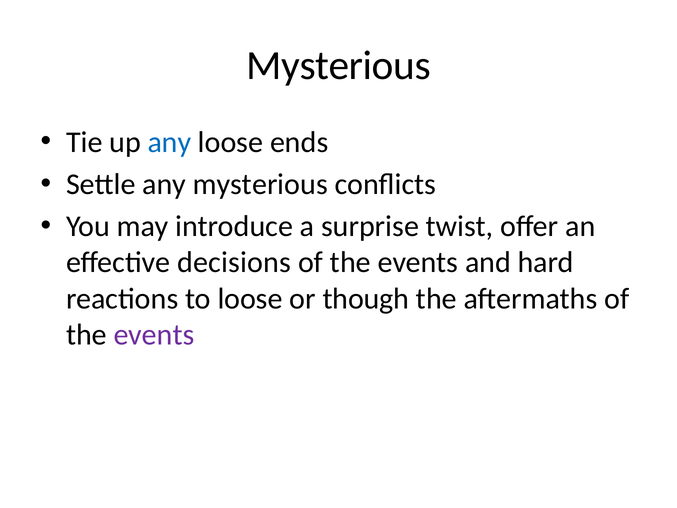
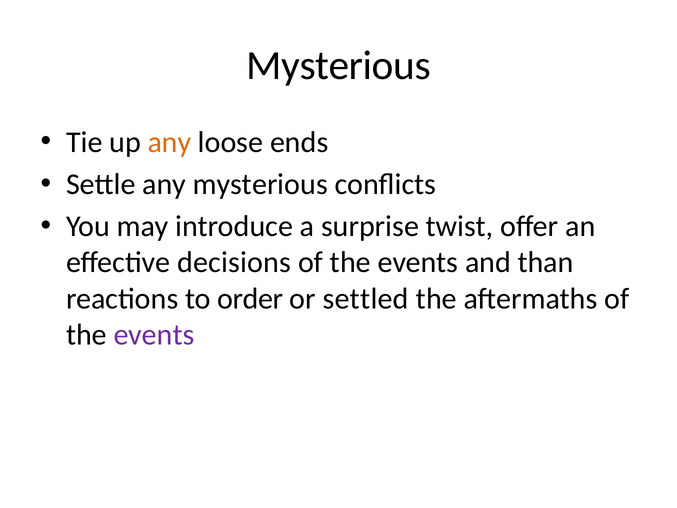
any colour: blue -> orange (169, 142)
hard: hard -> than (546, 262)
to loose: loose -> order (250, 299)
though: though -> settled (366, 299)
